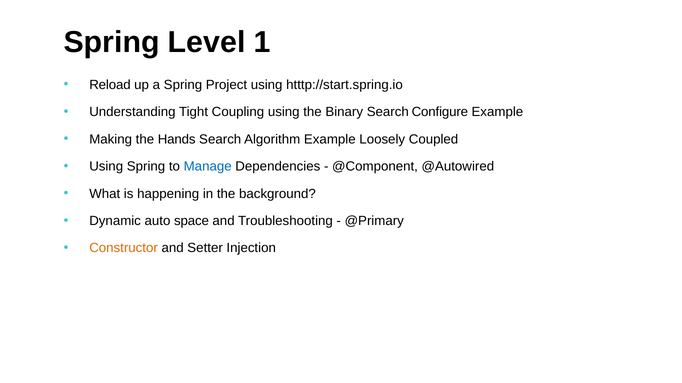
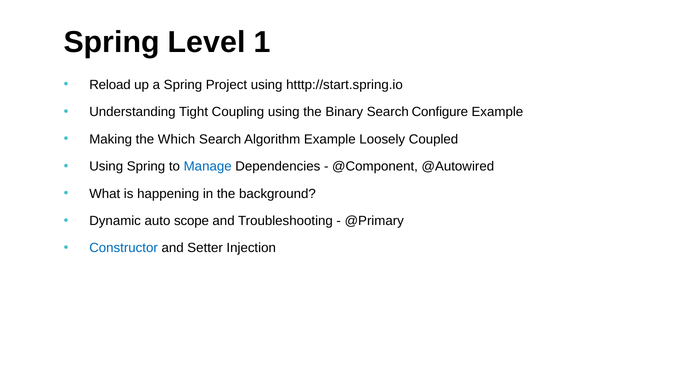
Hands: Hands -> Which (177, 139)
space: space -> scope (191, 221)
Constructor colour: orange -> blue (124, 249)
